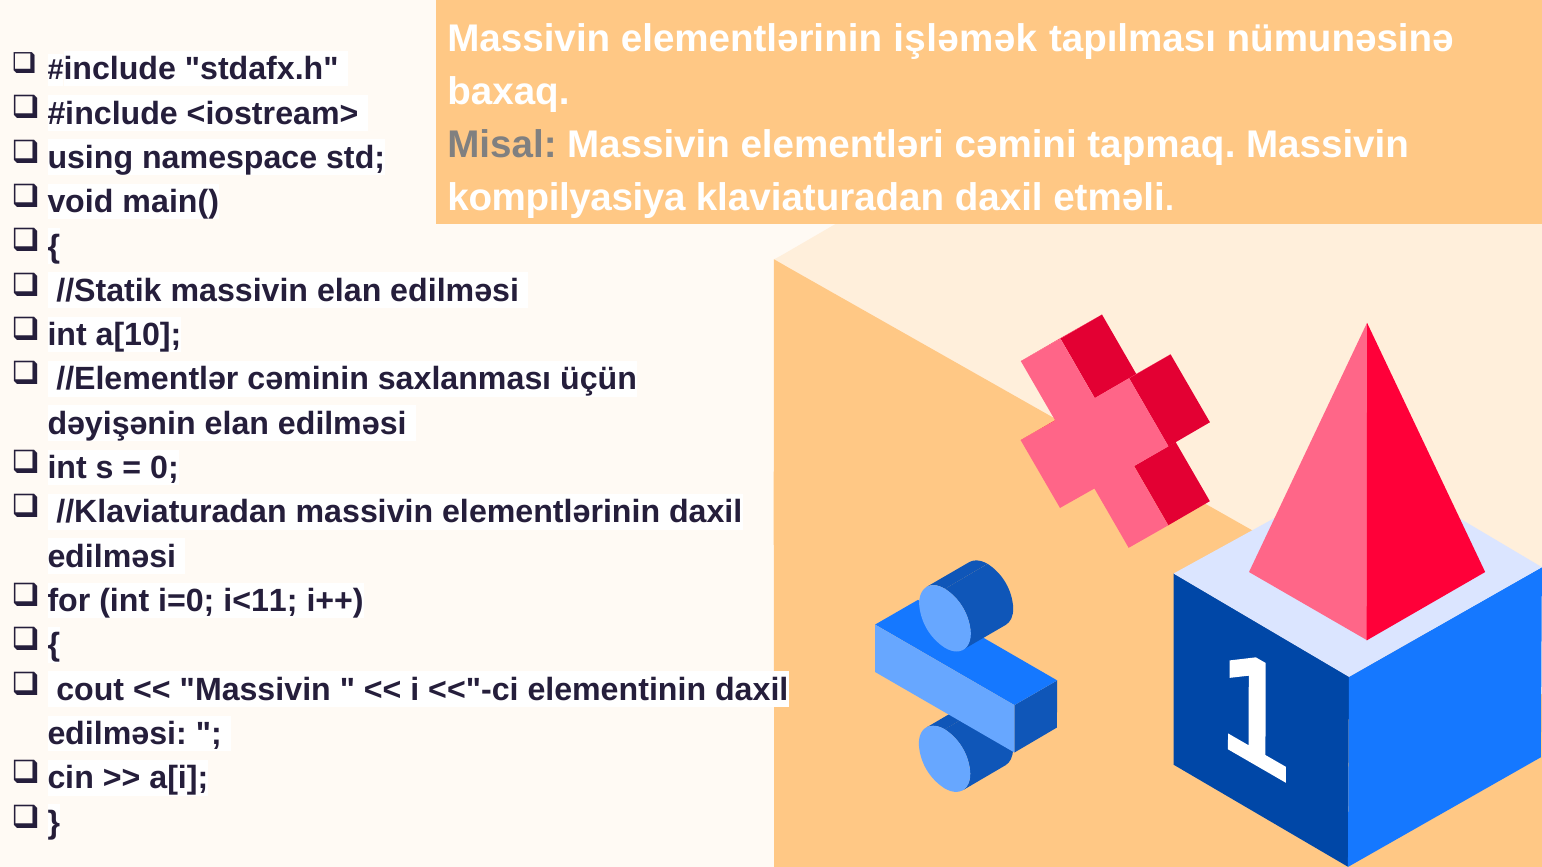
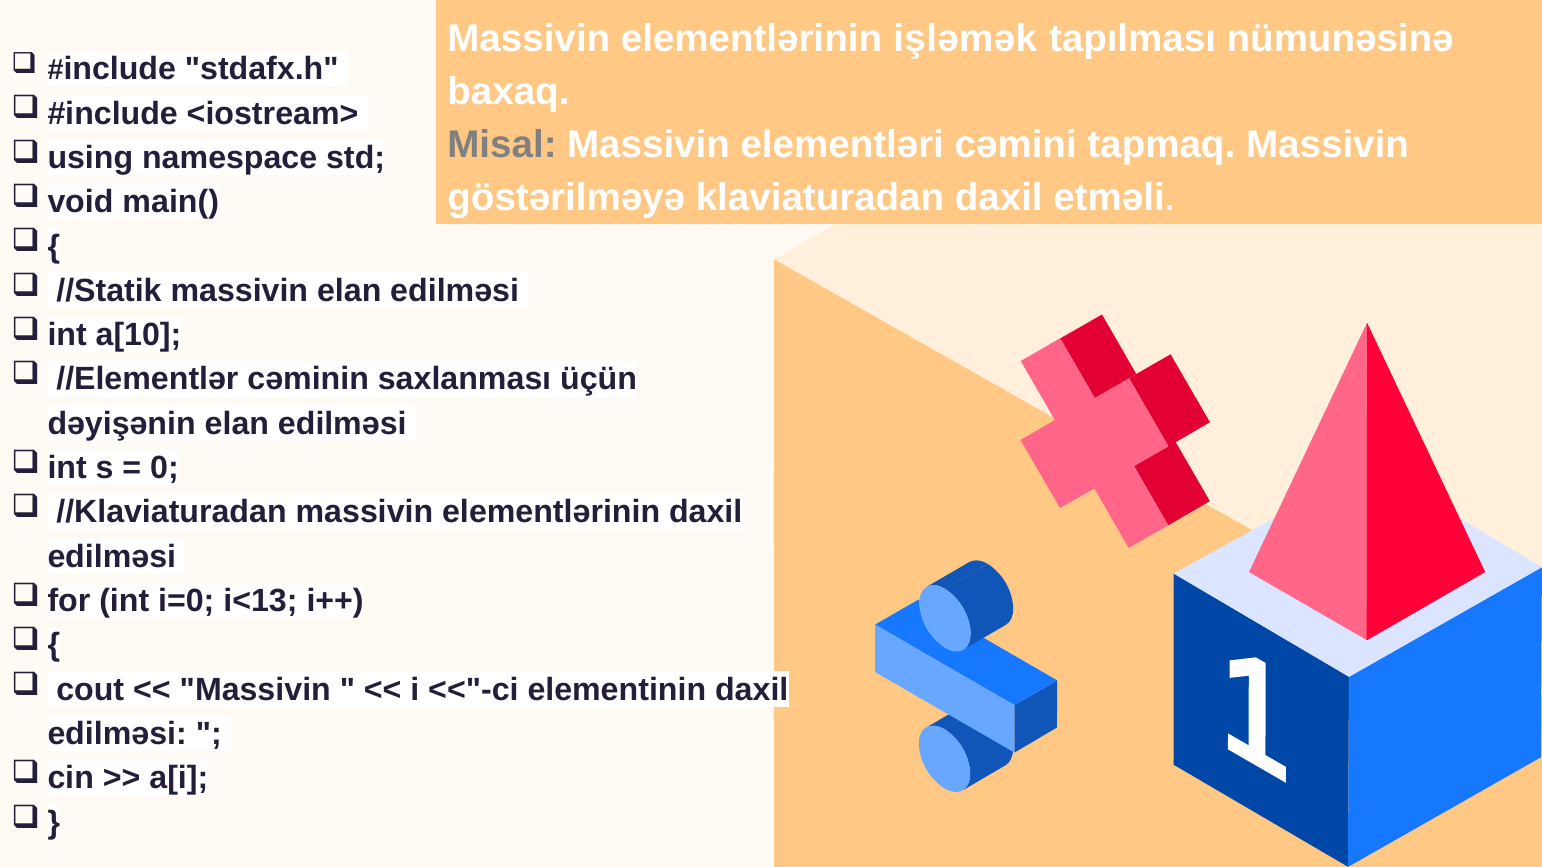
kompilyasiya: kompilyasiya -> göstərilməyə (566, 198)
i<11: i<11 -> i<13 (260, 601)
